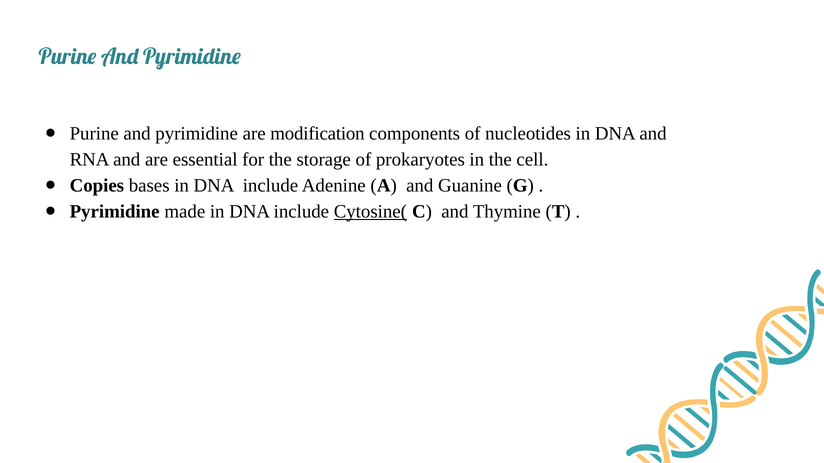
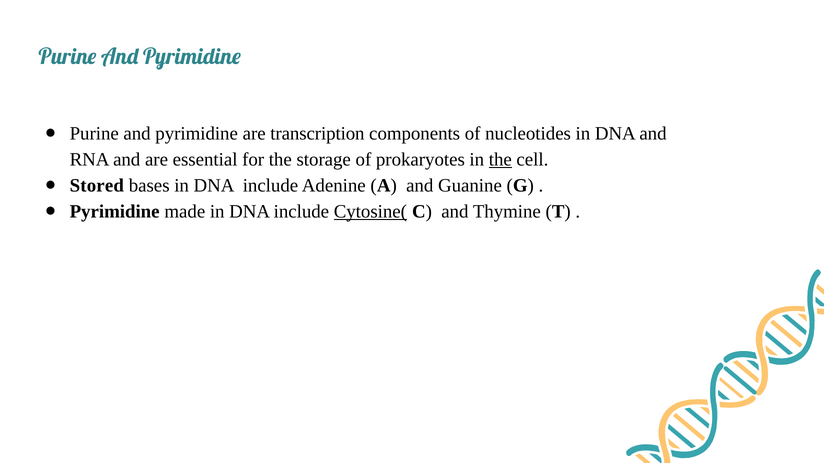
modification: modification -> transcription (317, 134)
the underline: none -> present (500, 160)
Copies: Copies -> Stored (97, 186)
